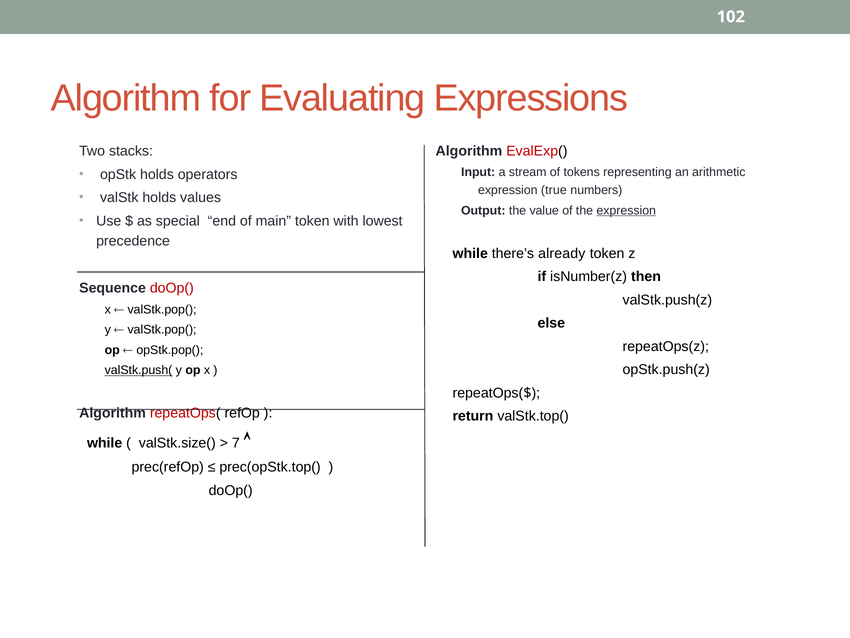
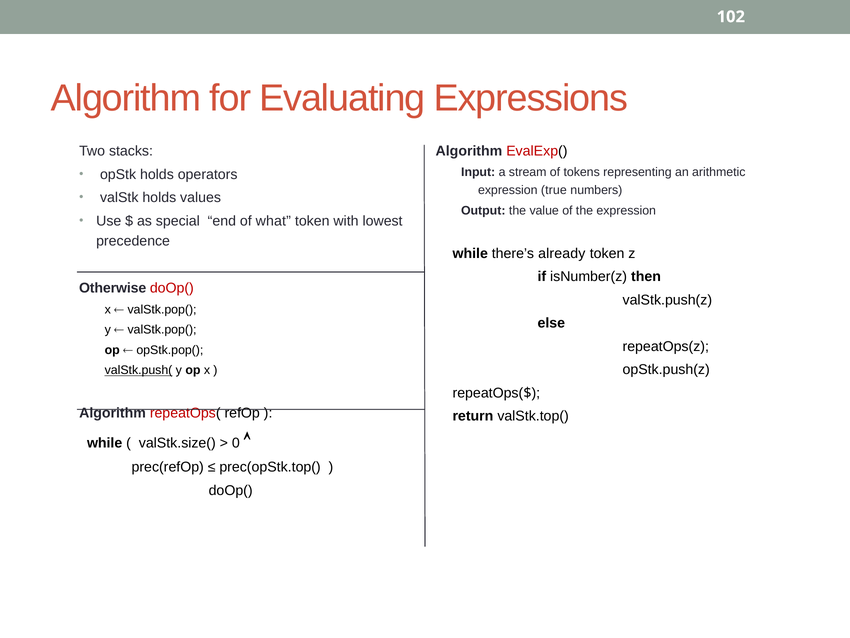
expression underline: present -> none (626, 210)
main: main -> what (273, 221)
Sequence: Sequence -> Otherwise (113, 288)
7: 7 -> 0 (236, 443)
